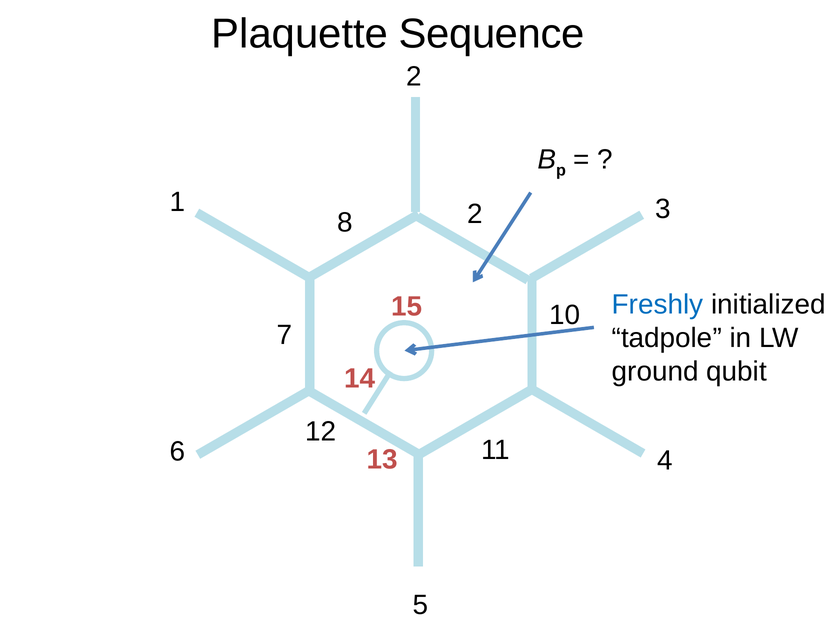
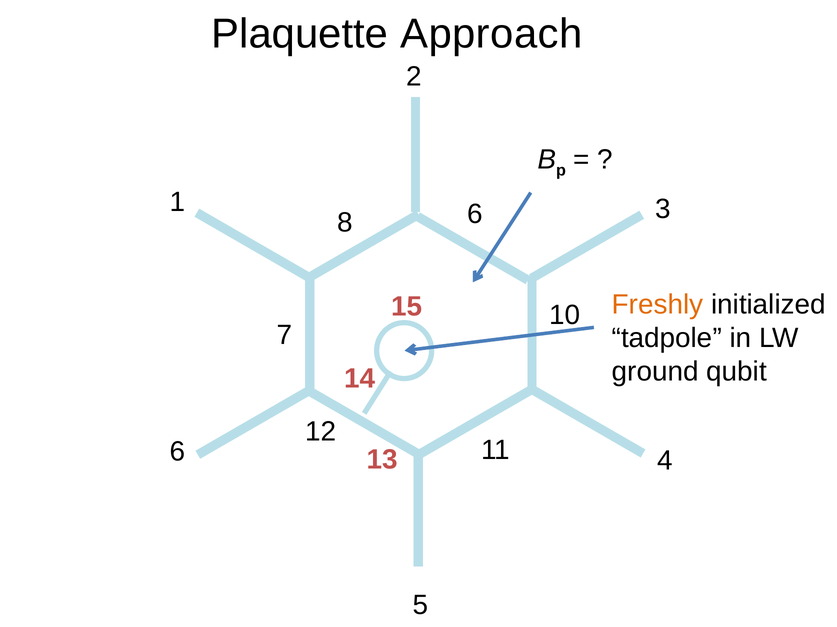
Sequence: Sequence -> Approach (491, 34)
8 2: 2 -> 6 (475, 214)
Freshly colour: blue -> orange (658, 305)
